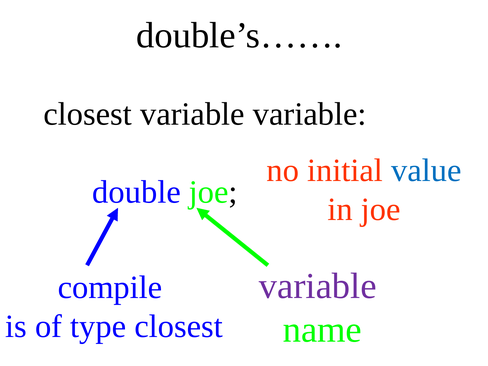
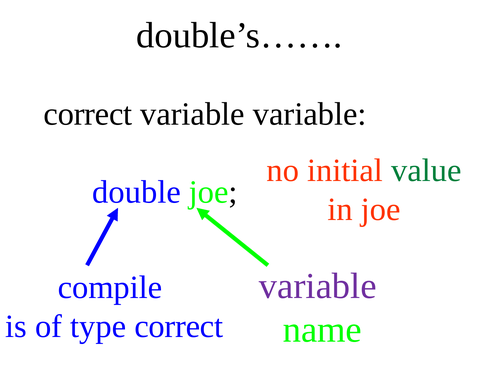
closest: closest -> correct (88, 114)
value colour: blue -> green (426, 170)
type closest: closest -> correct (179, 326)
